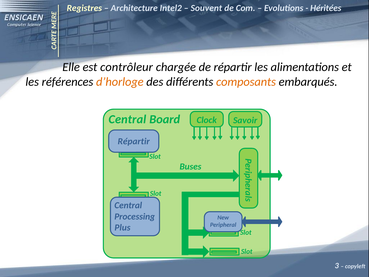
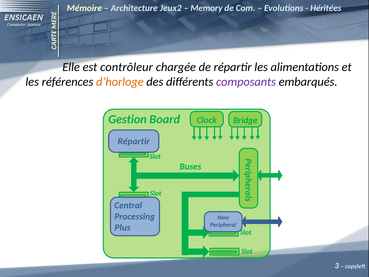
Registres: Registres -> Mémoire (84, 8)
Intel2: Intel2 -> Jeux2 (171, 8)
Souvent: Souvent -> Memory (206, 8)
composants colour: orange -> purple (246, 82)
Central: Central -> Gestion (127, 119)
Savoir: Savoir -> Bridge (245, 120)
